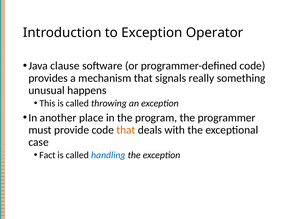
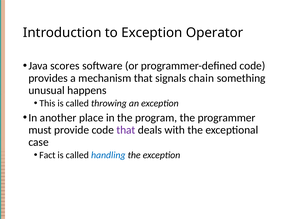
clause: clause -> scores (65, 66)
really: really -> chain (201, 78)
that colour: orange -> purple (126, 130)
